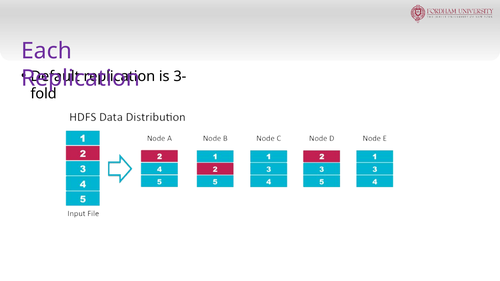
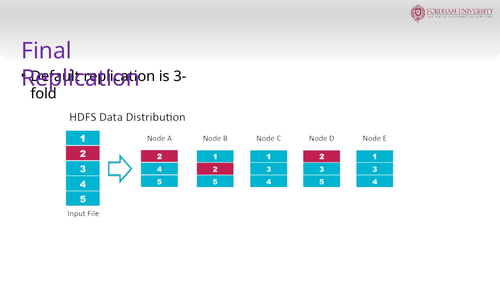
Each: Each -> Final (46, 51)
